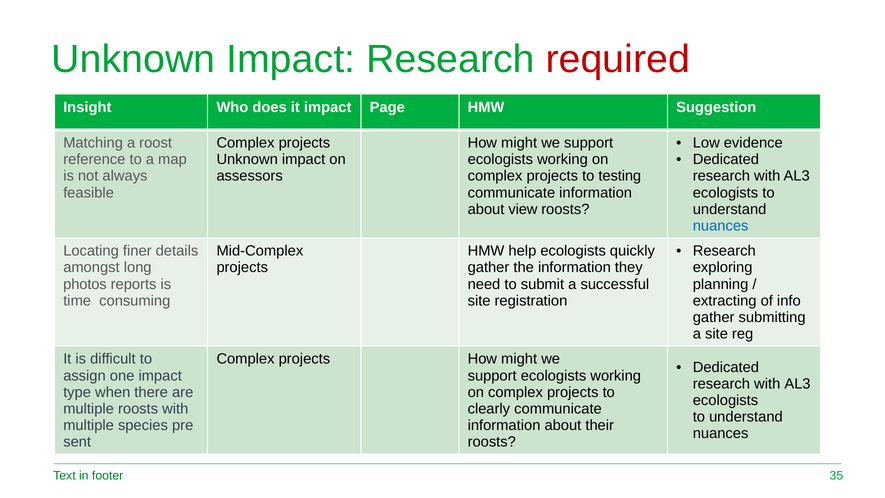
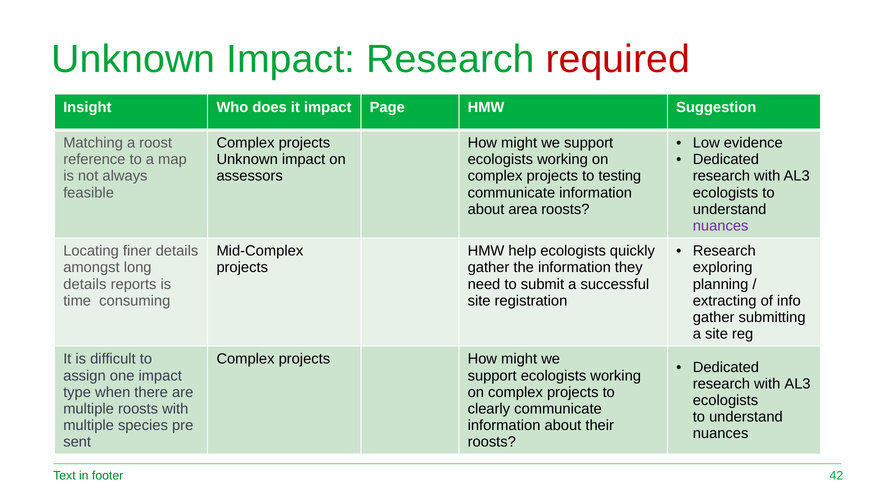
view: view -> area (523, 209)
nuances colour: blue -> purple (721, 226)
photos: photos -> details (85, 284)
35: 35 -> 42 (836, 476)
